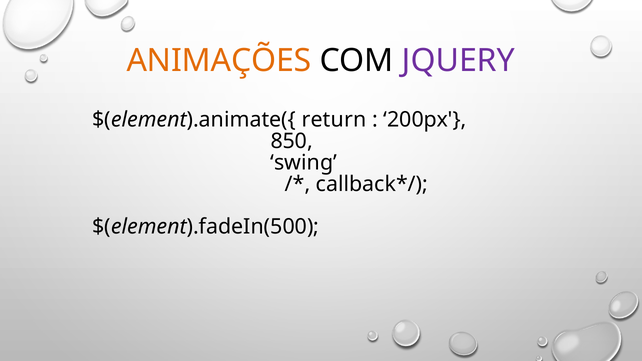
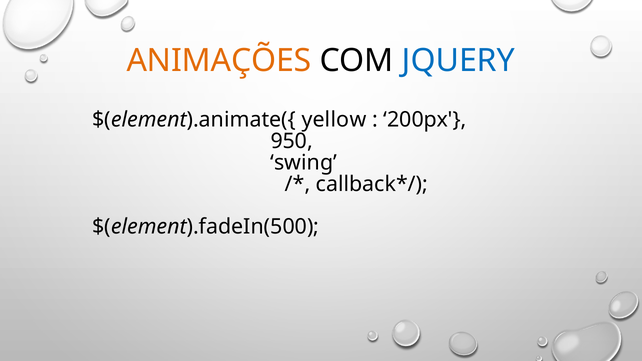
JQUERY colour: purple -> blue (458, 60)
return: return -> yellow (334, 120)
850: 850 -> 950 (292, 141)
